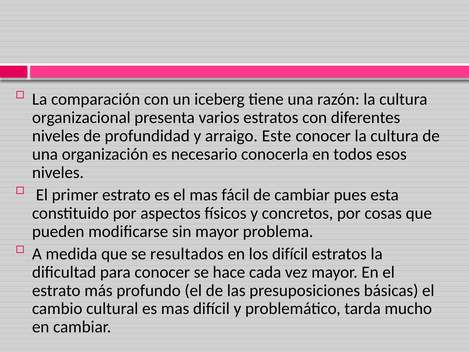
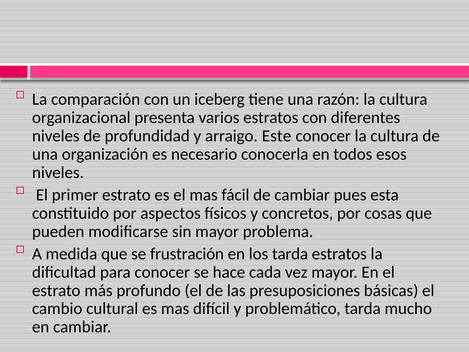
resultados: resultados -> frustración (187, 254)
los difícil: difícil -> tarda (290, 254)
